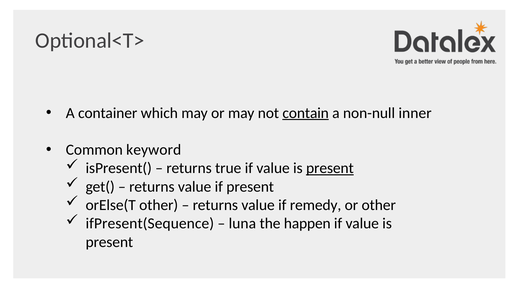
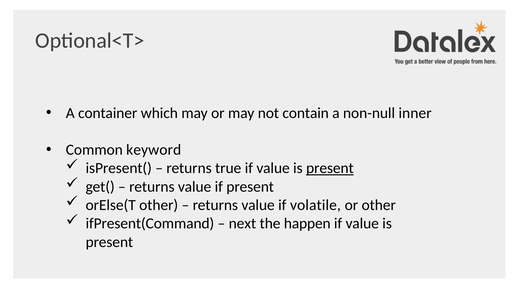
contain underline: present -> none (306, 113)
remedy: remedy -> volatile (315, 205)
ifPresent(Sequence: ifPresent(Sequence -> ifPresent(Command (150, 224)
luna: luna -> next (242, 224)
